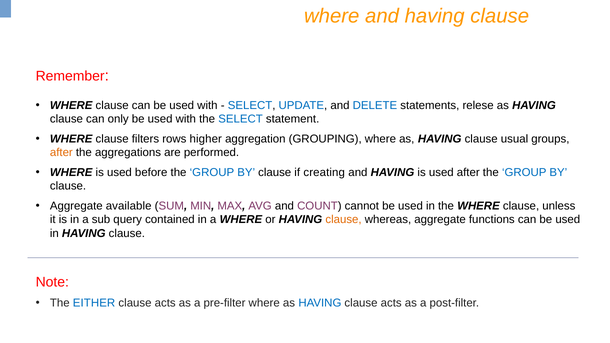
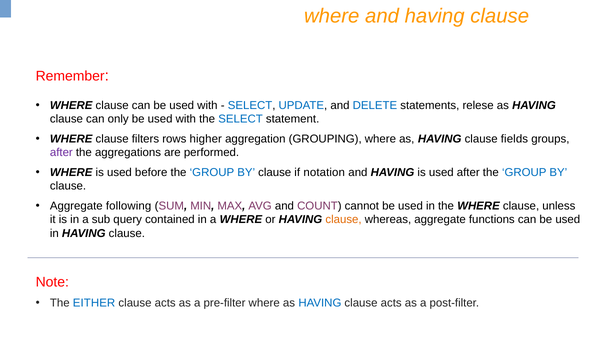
usual: usual -> fields (514, 139)
after colour: orange -> purple (61, 153)
creating: creating -> notation (324, 172)
available: available -> following (129, 206)
